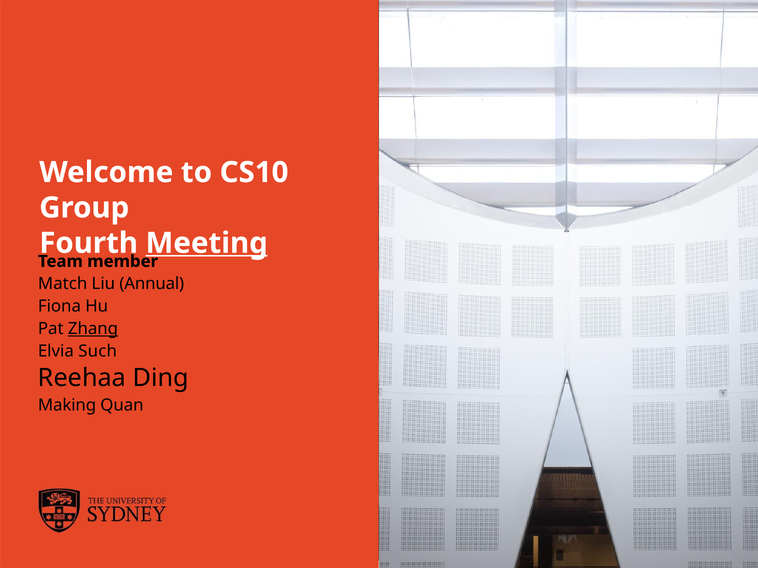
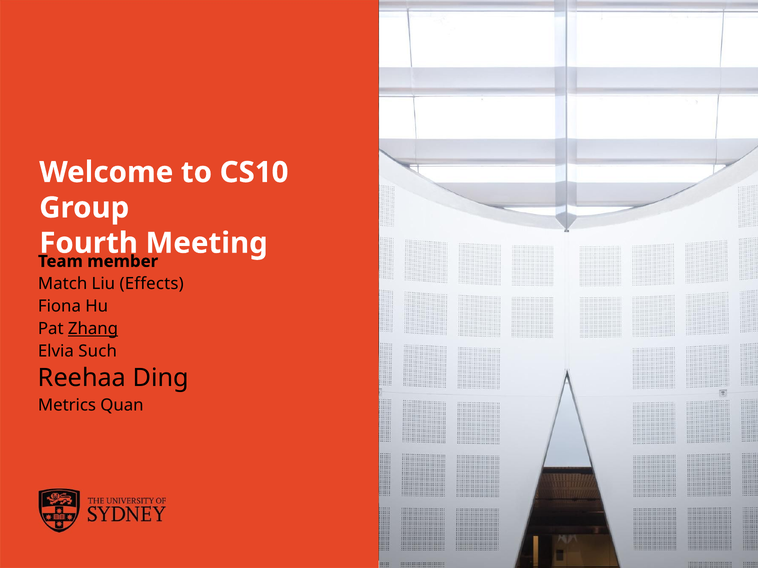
Meeting underline: present -> none (207, 243)
Annual: Annual -> Effects (152, 284)
Making: Making -> Metrics (67, 405)
